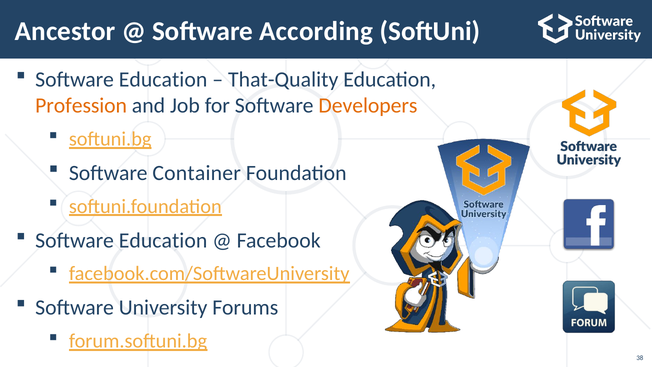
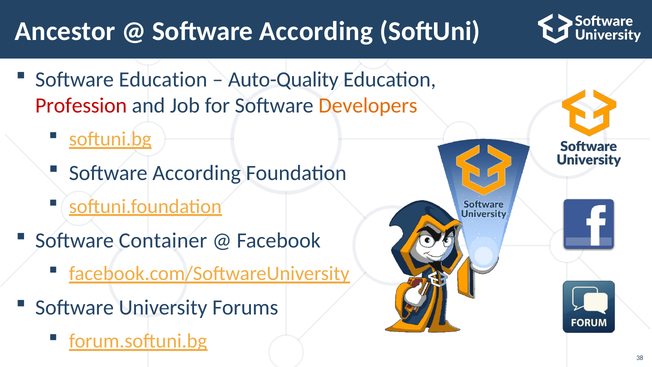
That-Quality: That-Quality -> Auto-Quality (283, 80)
Profession colour: orange -> red (81, 106)
Container: Container -> According (197, 173)
Education: Education -> Container (163, 240)
